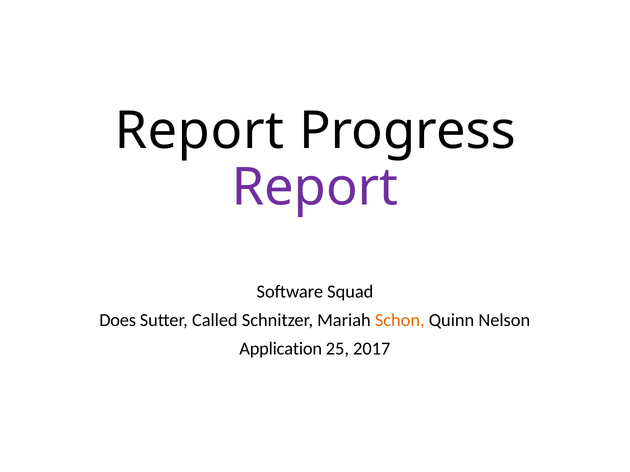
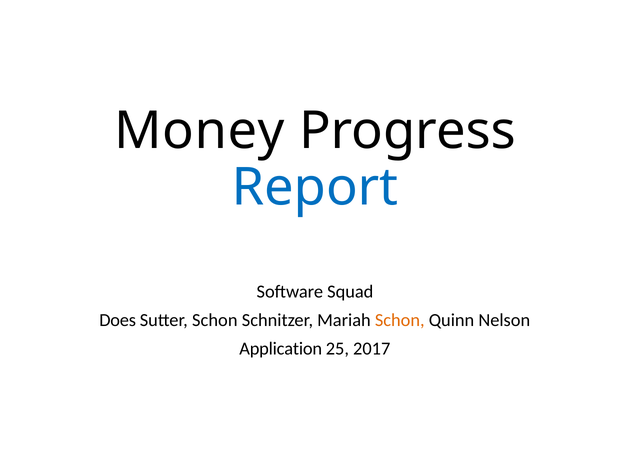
Report: Report -> Money (199, 131)
Report colour: purple -> blue (315, 188)
Sutter Called: Called -> Schon (215, 321)
